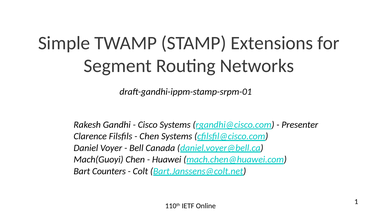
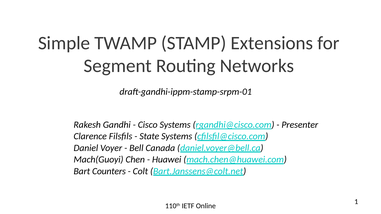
Chen: Chen -> State (149, 137)
